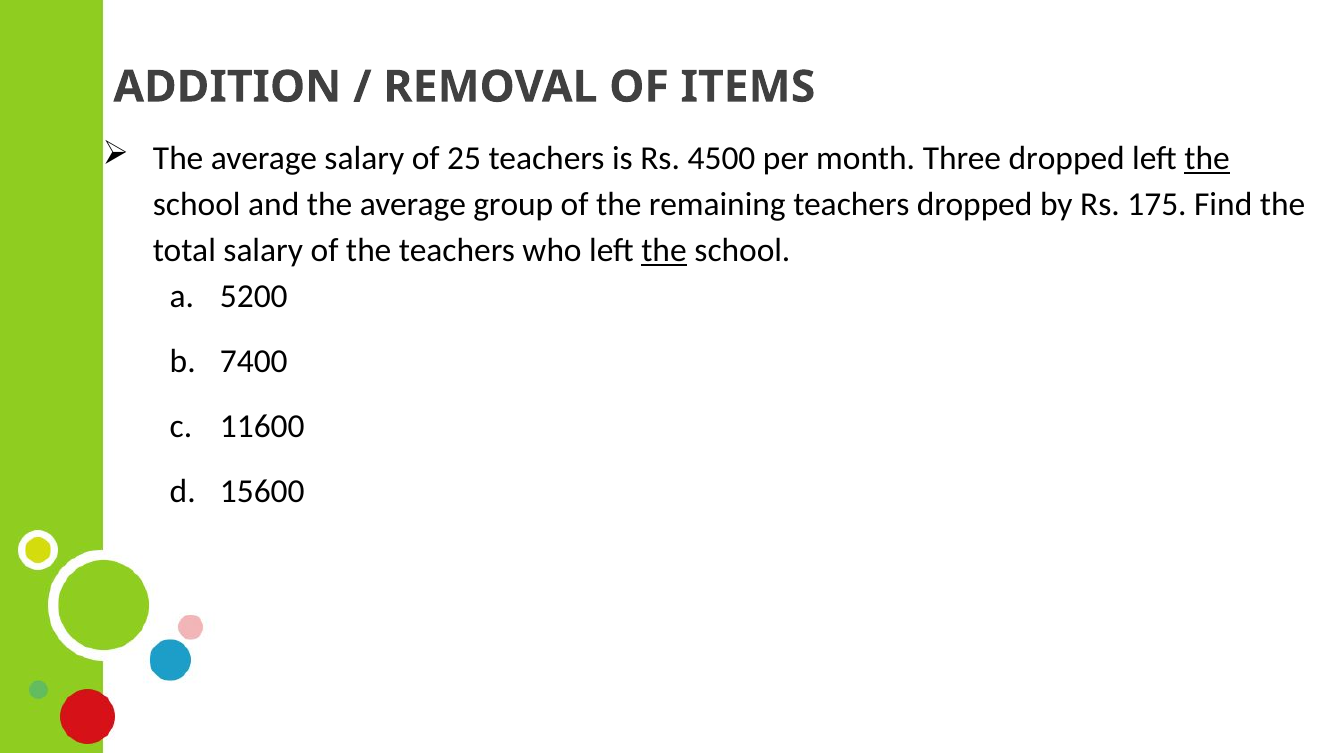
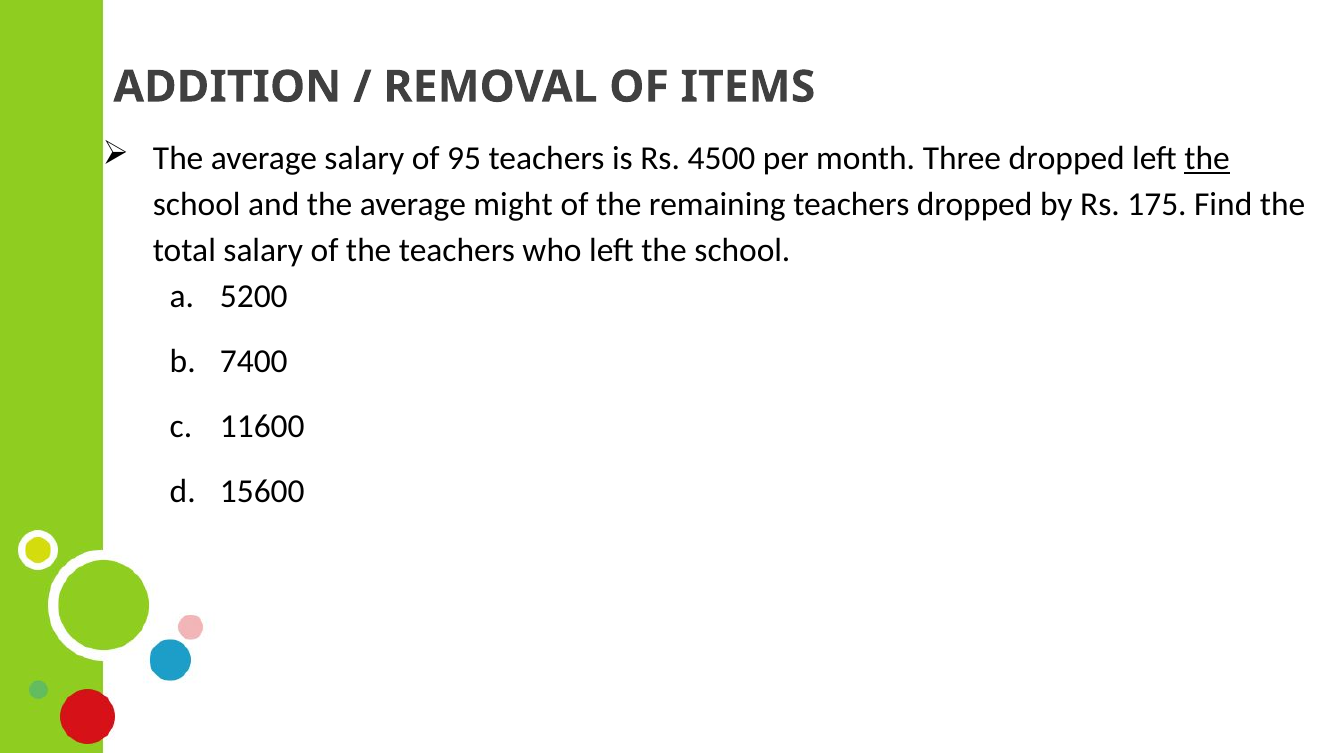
25: 25 -> 95 (464, 158)
group: group -> might (513, 205)
the underline: present -> none (664, 251)
